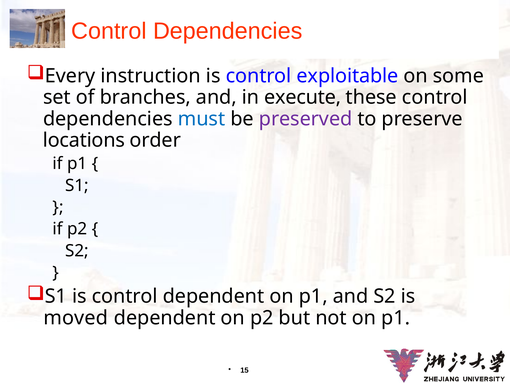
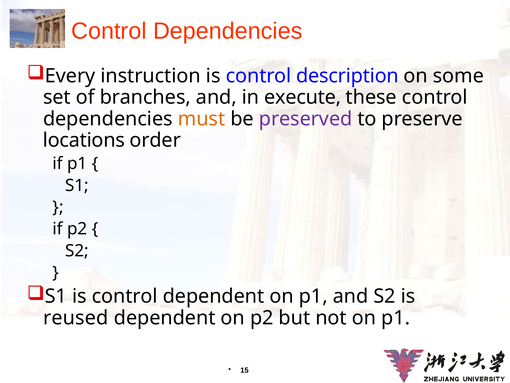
exploitable: exploitable -> description (348, 76)
must colour: blue -> orange (202, 119)
moved: moved -> reused (76, 317)
